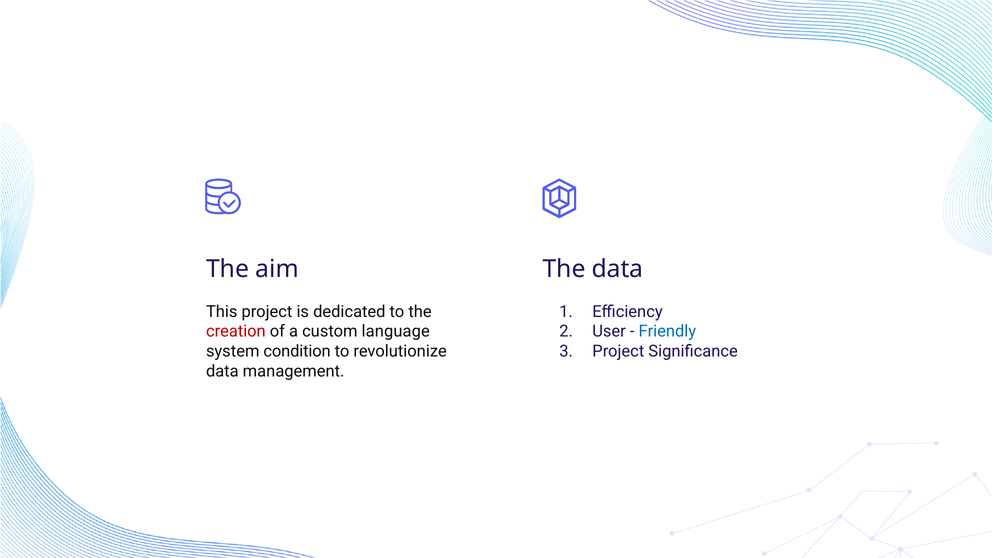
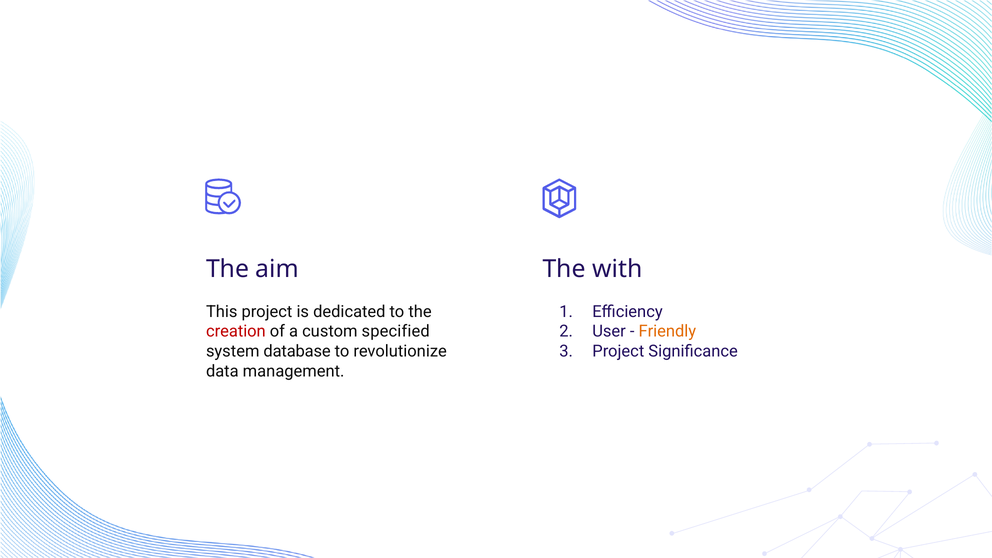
The data: data -> with (617, 269)
language: language -> specified (396, 332)
Friendly colour: blue -> orange (667, 332)
condition: condition -> database (297, 351)
